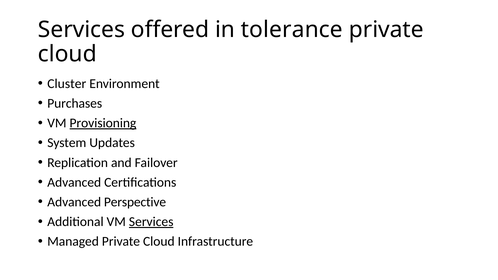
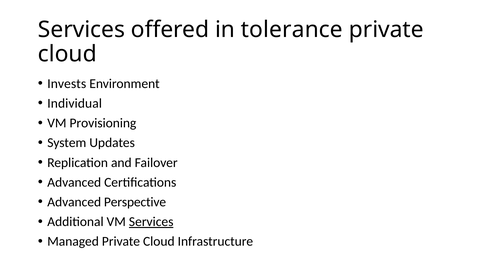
Cluster: Cluster -> Invests (67, 84)
Purchases: Purchases -> Individual (75, 103)
Provisioning underline: present -> none (103, 123)
